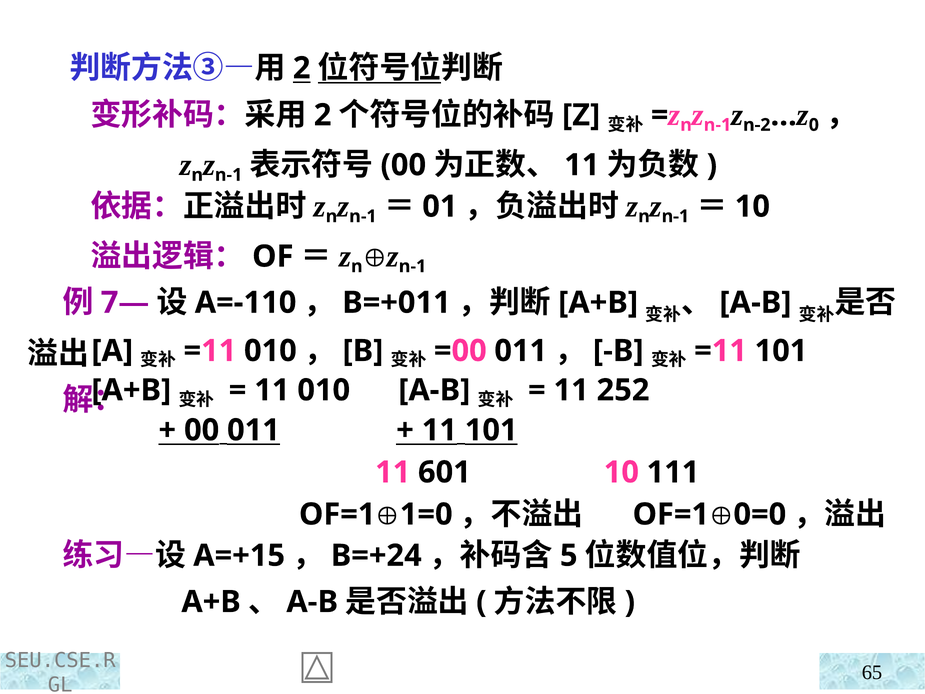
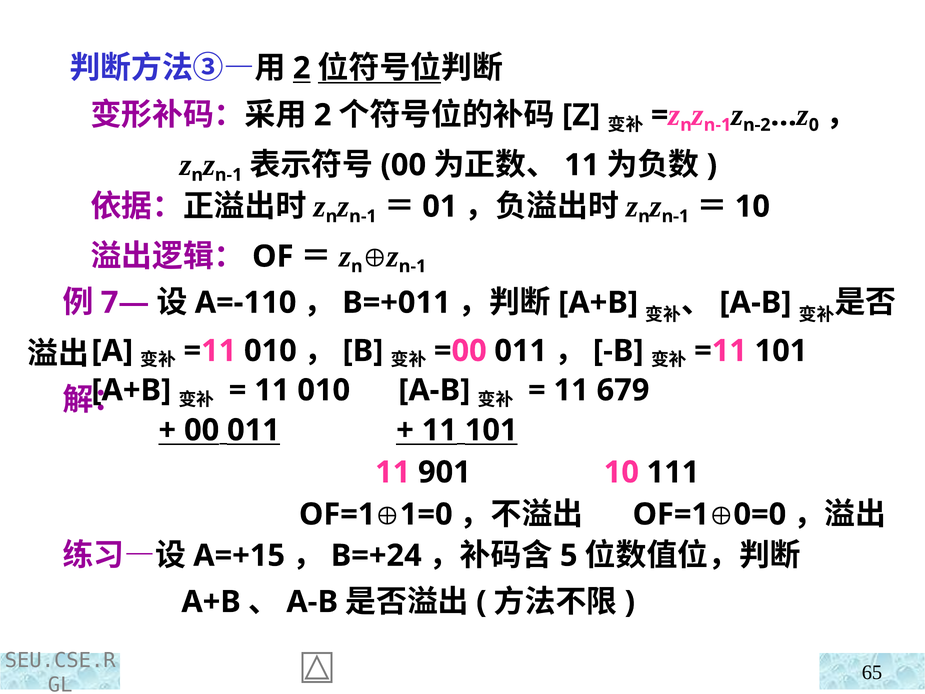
252: 252 -> 679 (623, 390)
601: 601 -> 901 (444, 472)
